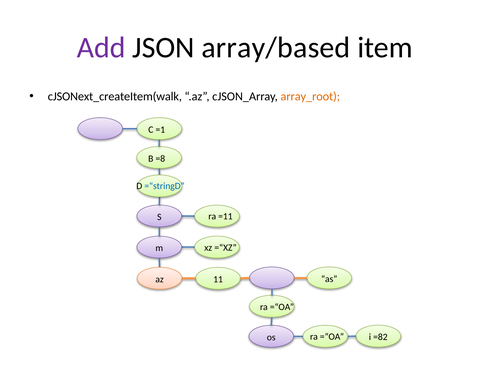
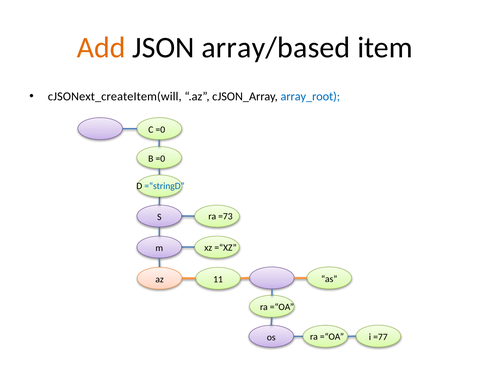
Add colour: purple -> orange (101, 47)
cJSONext_createItem(walk: cJSONext_createItem(walk -> cJSONext_createItem(will (115, 96)
array_root colour: orange -> blue (310, 96)
C =1: =1 -> =0 (160, 129)
B =8: =8 -> =0 (160, 158)
=11: =11 -> =73 (225, 216)
=82: =82 -> =77 (380, 337)
